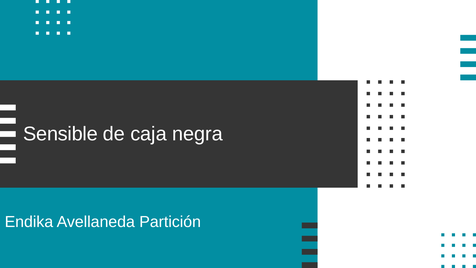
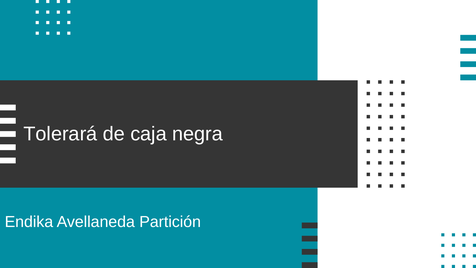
Sensible: Sensible -> Tolerará (60, 134)
